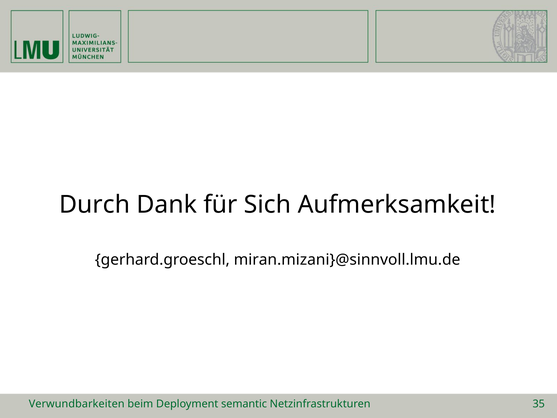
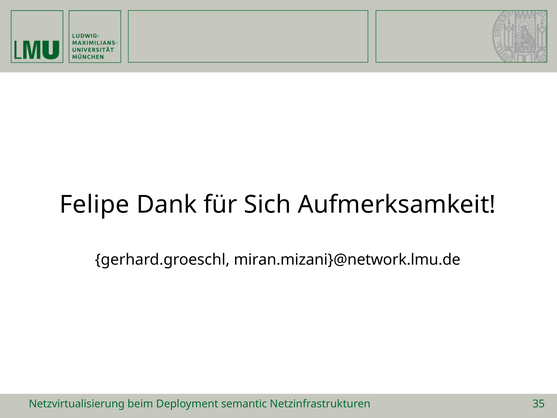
Durch: Durch -> Felipe (94, 205)
miran.mizani}@sinnvoll.lmu.de: miran.mizani}@sinnvoll.lmu.de -> miran.mizani}@network.lmu.de (347, 260)
Verwundbarkeiten: Verwundbarkeiten -> Netzvirtualisierung (77, 404)
